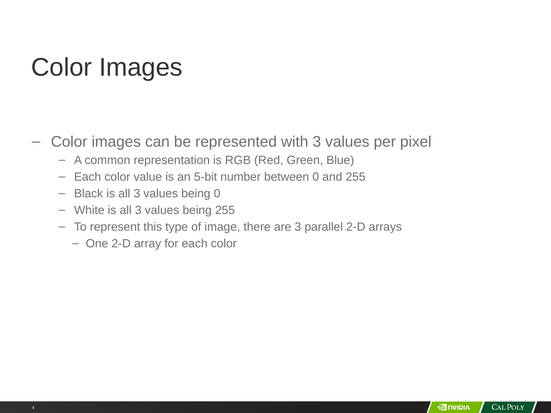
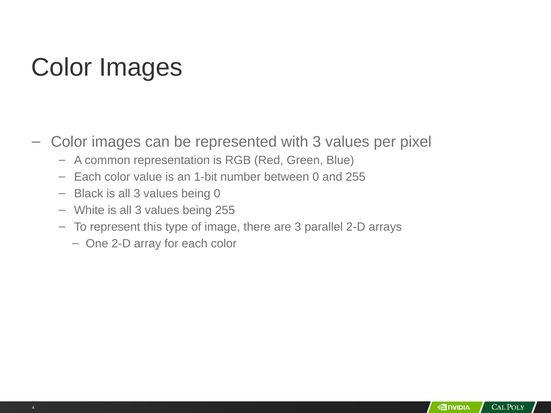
5-bit: 5-bit -> 1-bit (205, 177)
